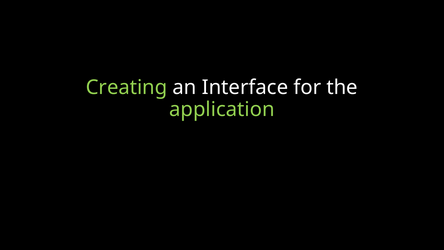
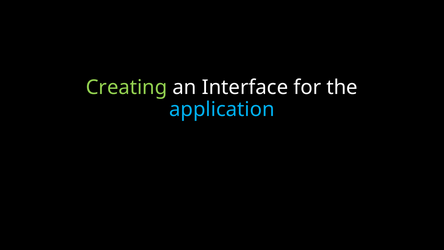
application colour: light green -> light blue (222, 109)
